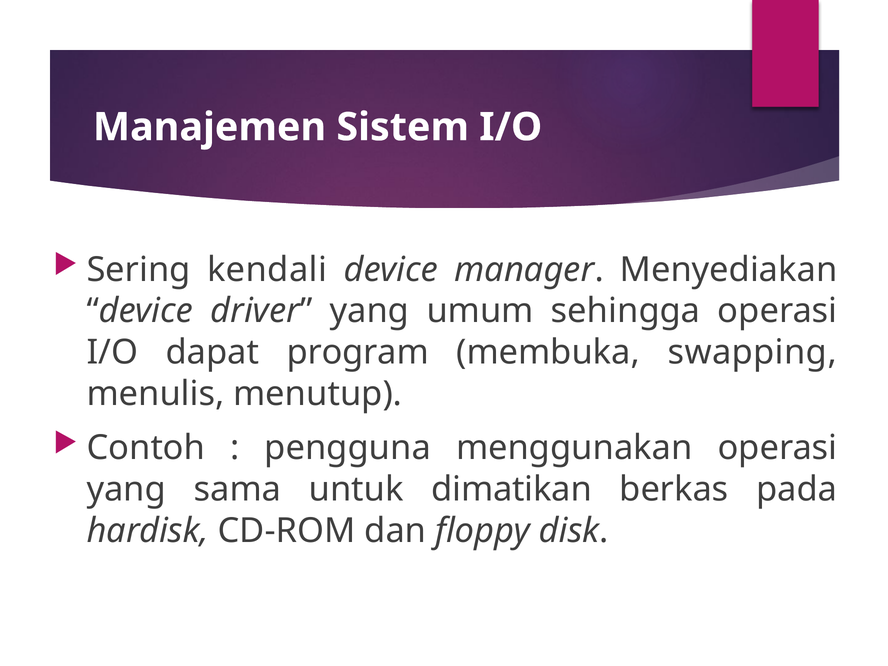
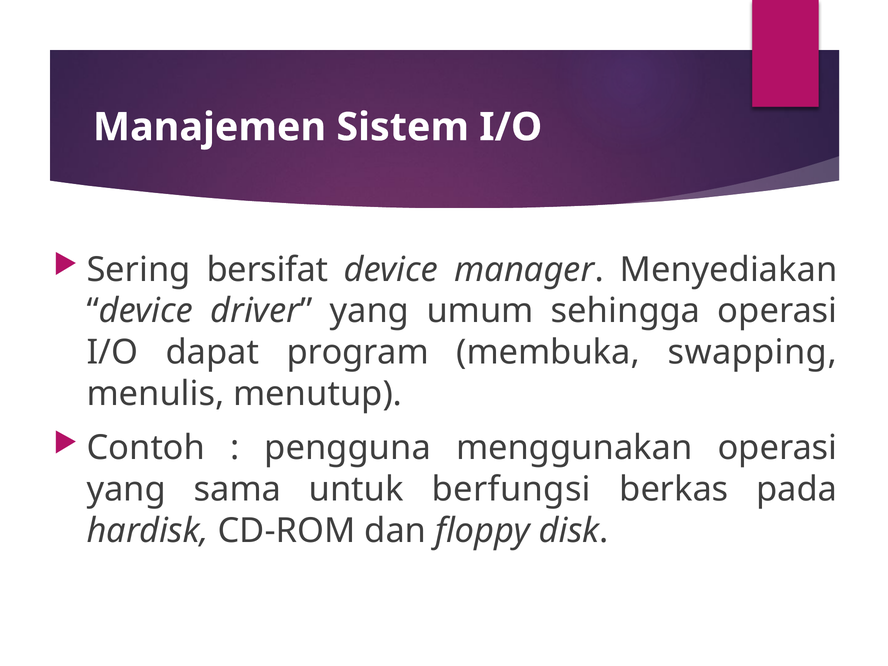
kendali: kendali -> bersifat (267, 270)
dimatikan: dimatikan -> berfungsi (511, 489)
